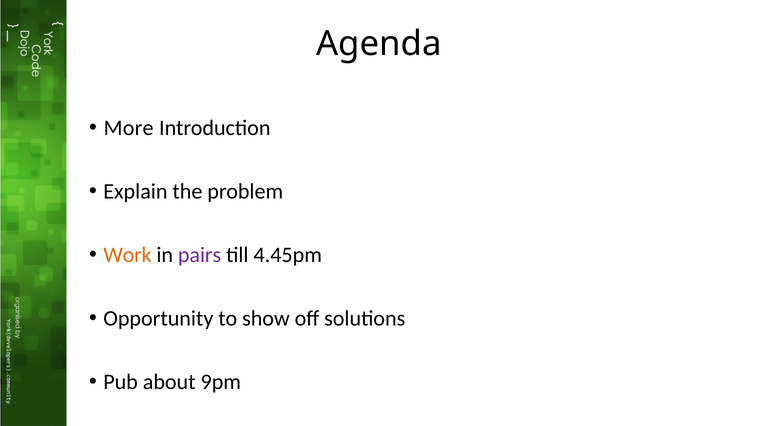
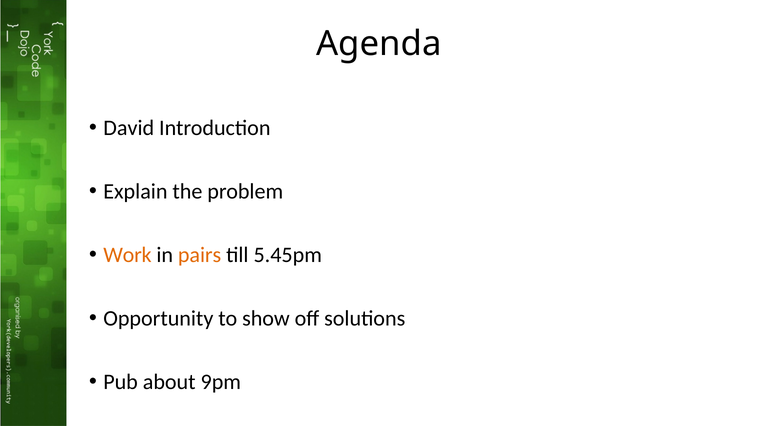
More: More -> David (129, 128)
pairs colour: purple -> orange (200, 255)
4.45pm: 4.45pm -> 5.45pm (288, 255)
